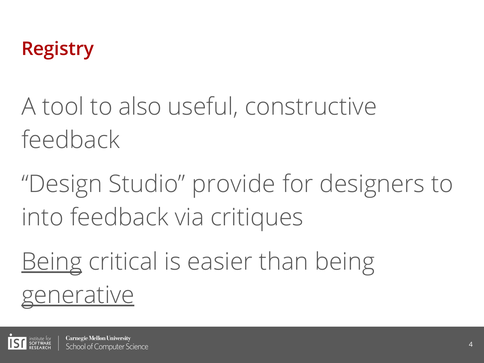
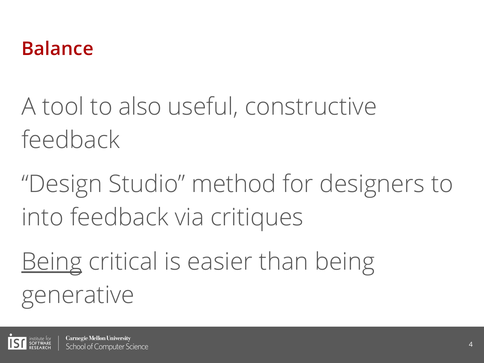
Registry: Registry -> Balance (57, 49)
provide: provide -> method (234, 184)
generative underline: present -> none (78, 295)
